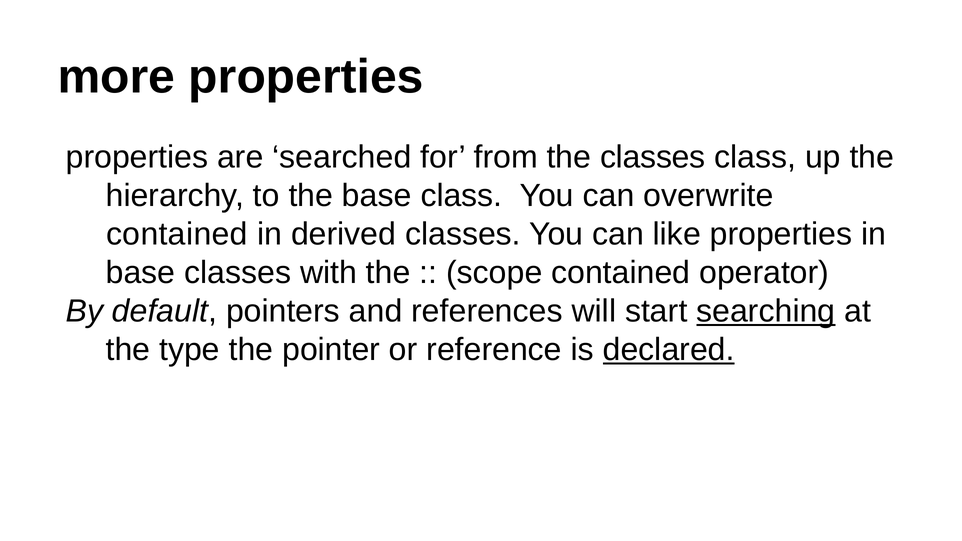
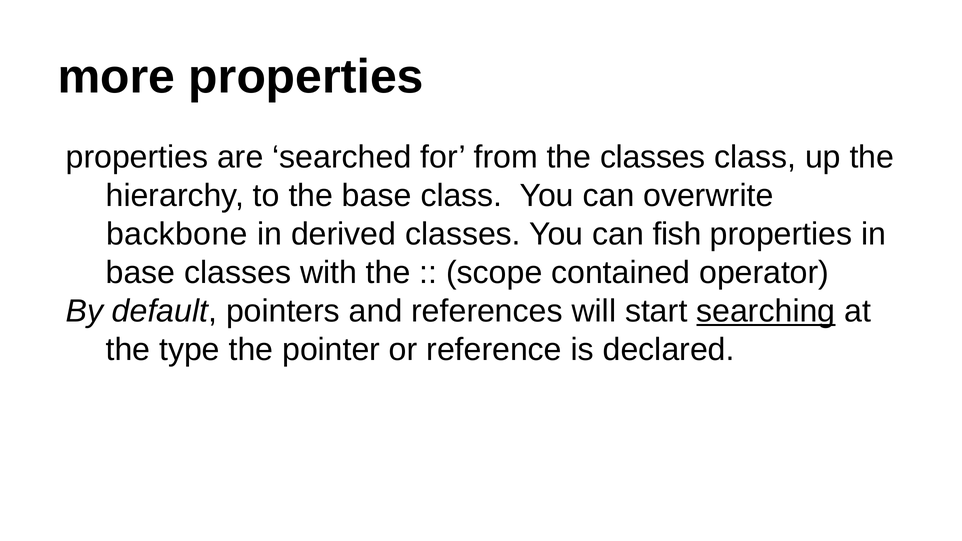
contained: contained -> backbone (177, 234)
like: like -> fish (677, 234)
declared underline: present -> none (669, 350)
